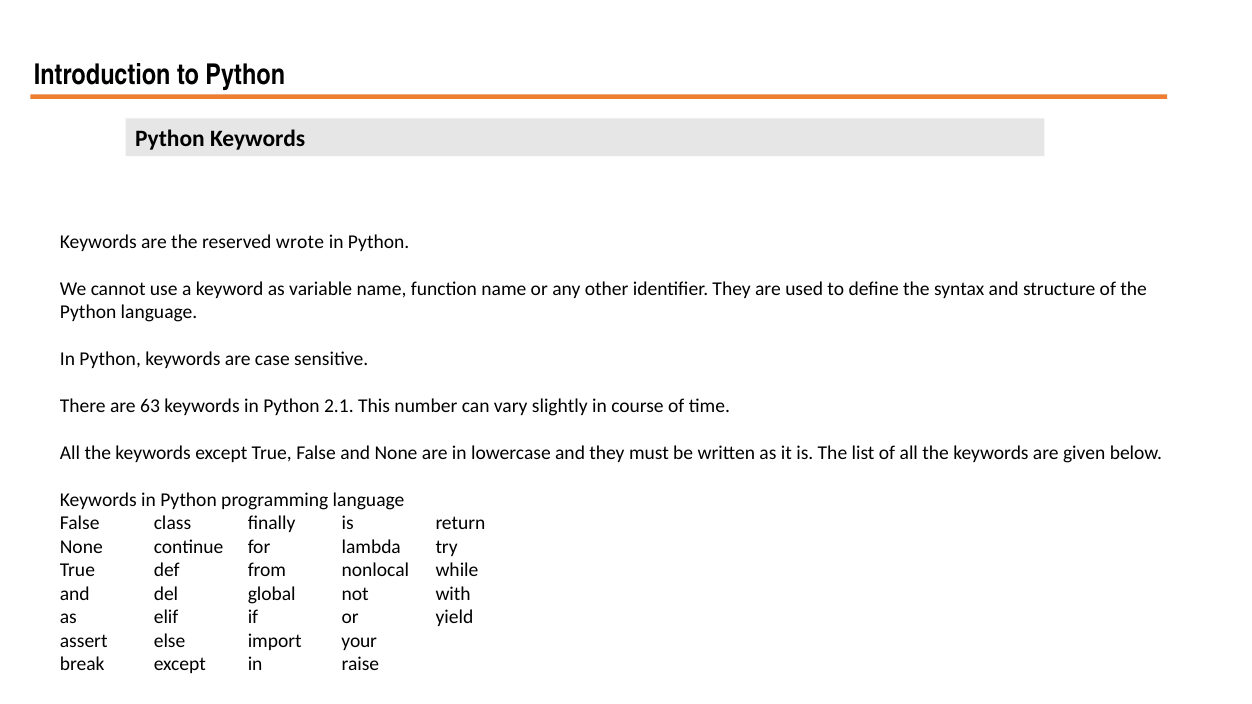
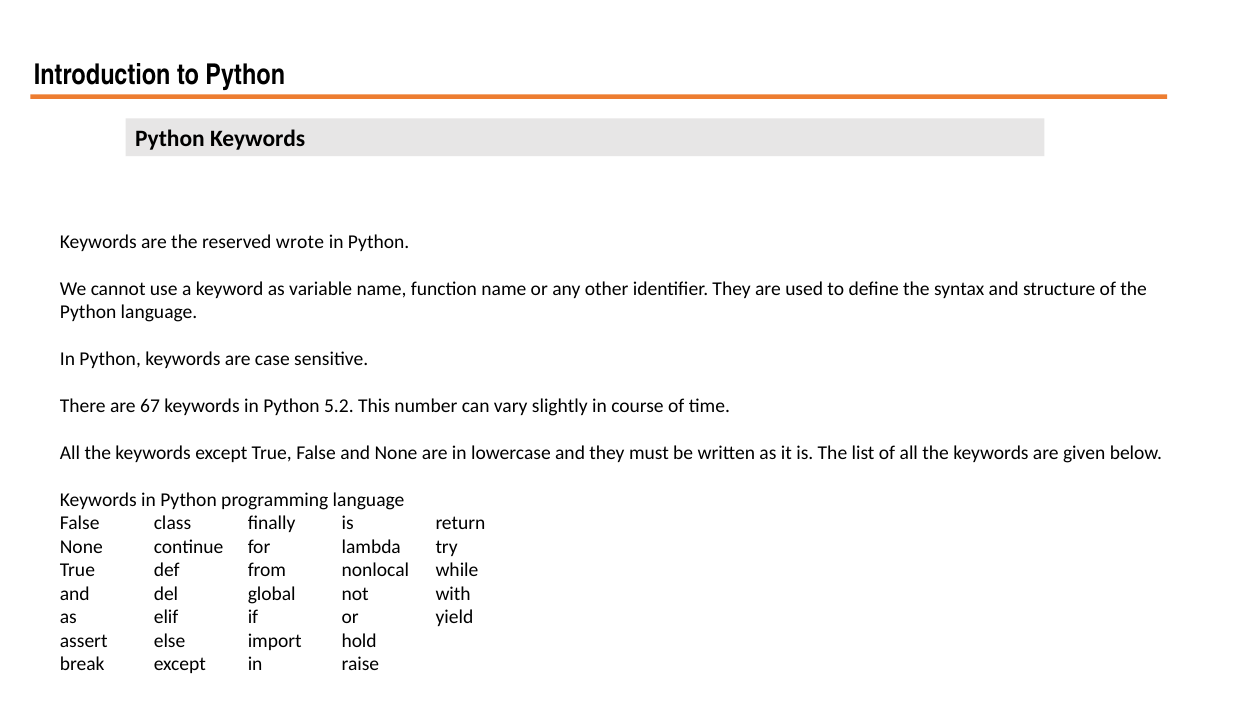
63: 63 -> 67 (150, 406)
2.1: 2.1 -> 5.2 (339, 406)
your: your -> hold (359, 641)
